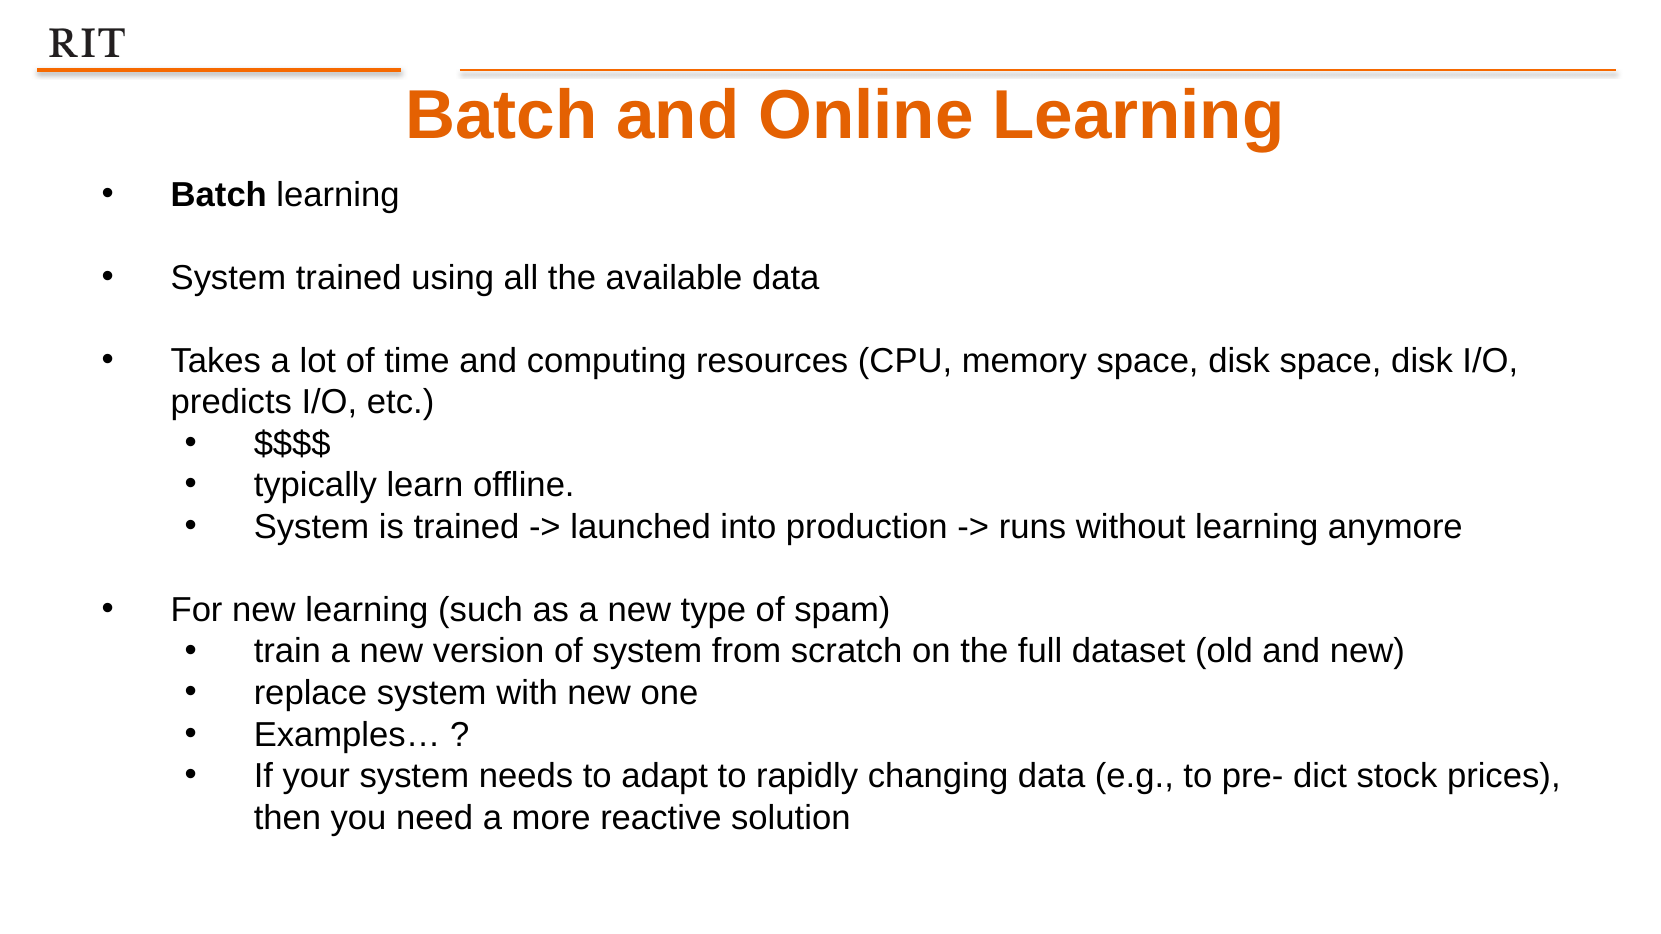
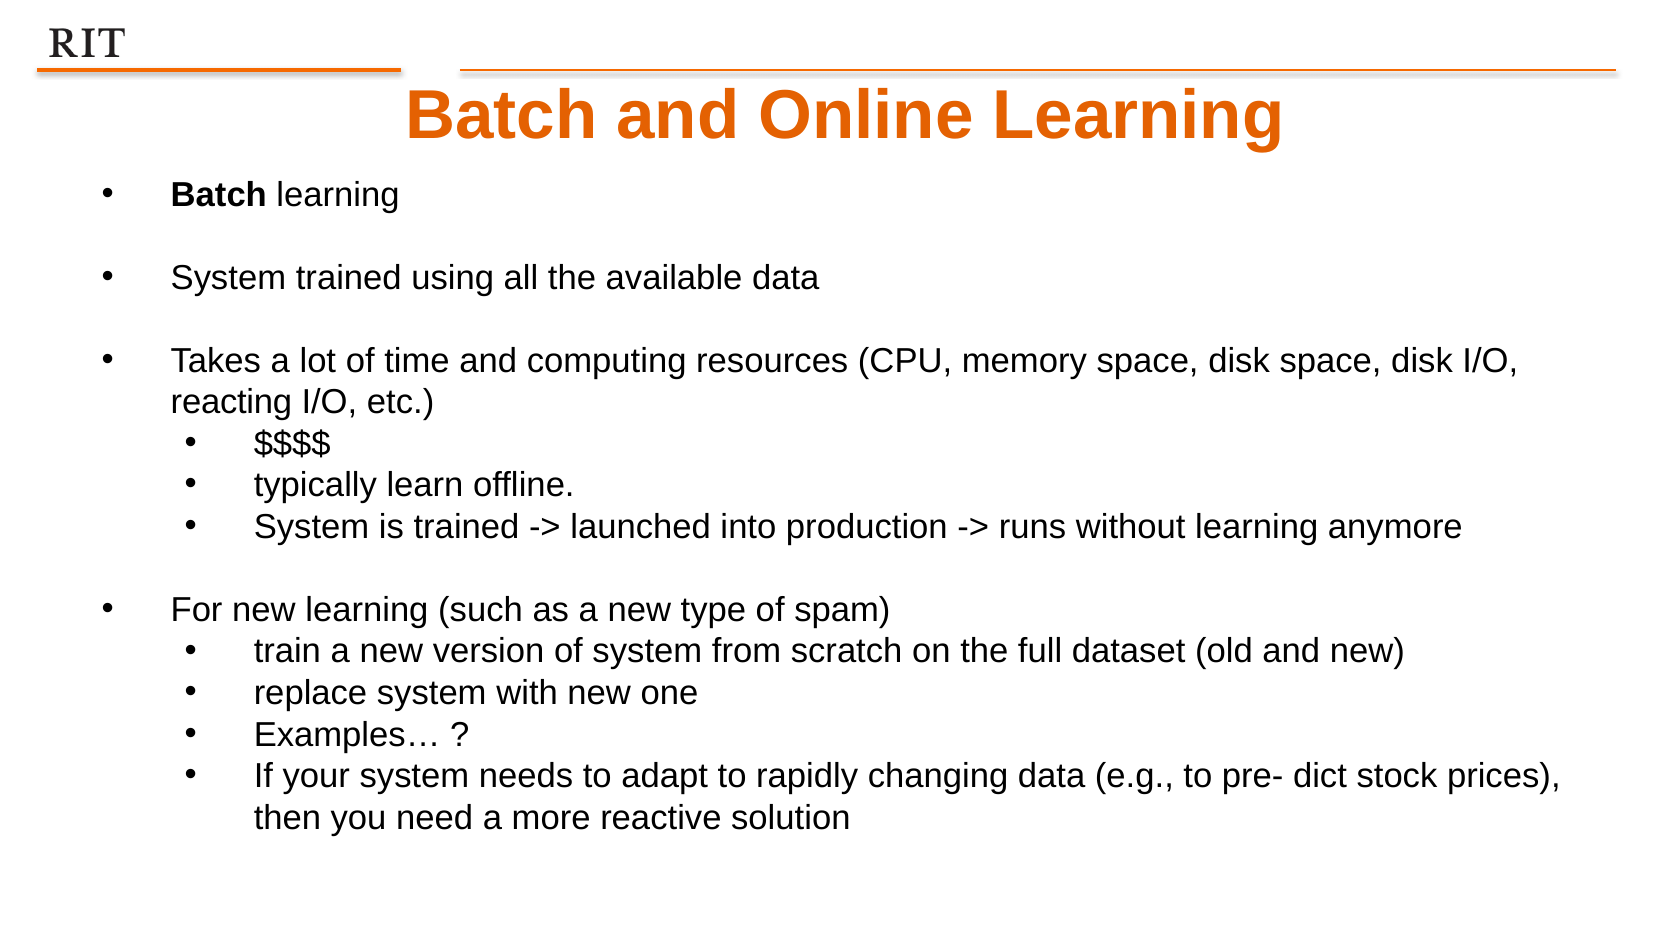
predicts: predicts -> reacting (231, 403)
